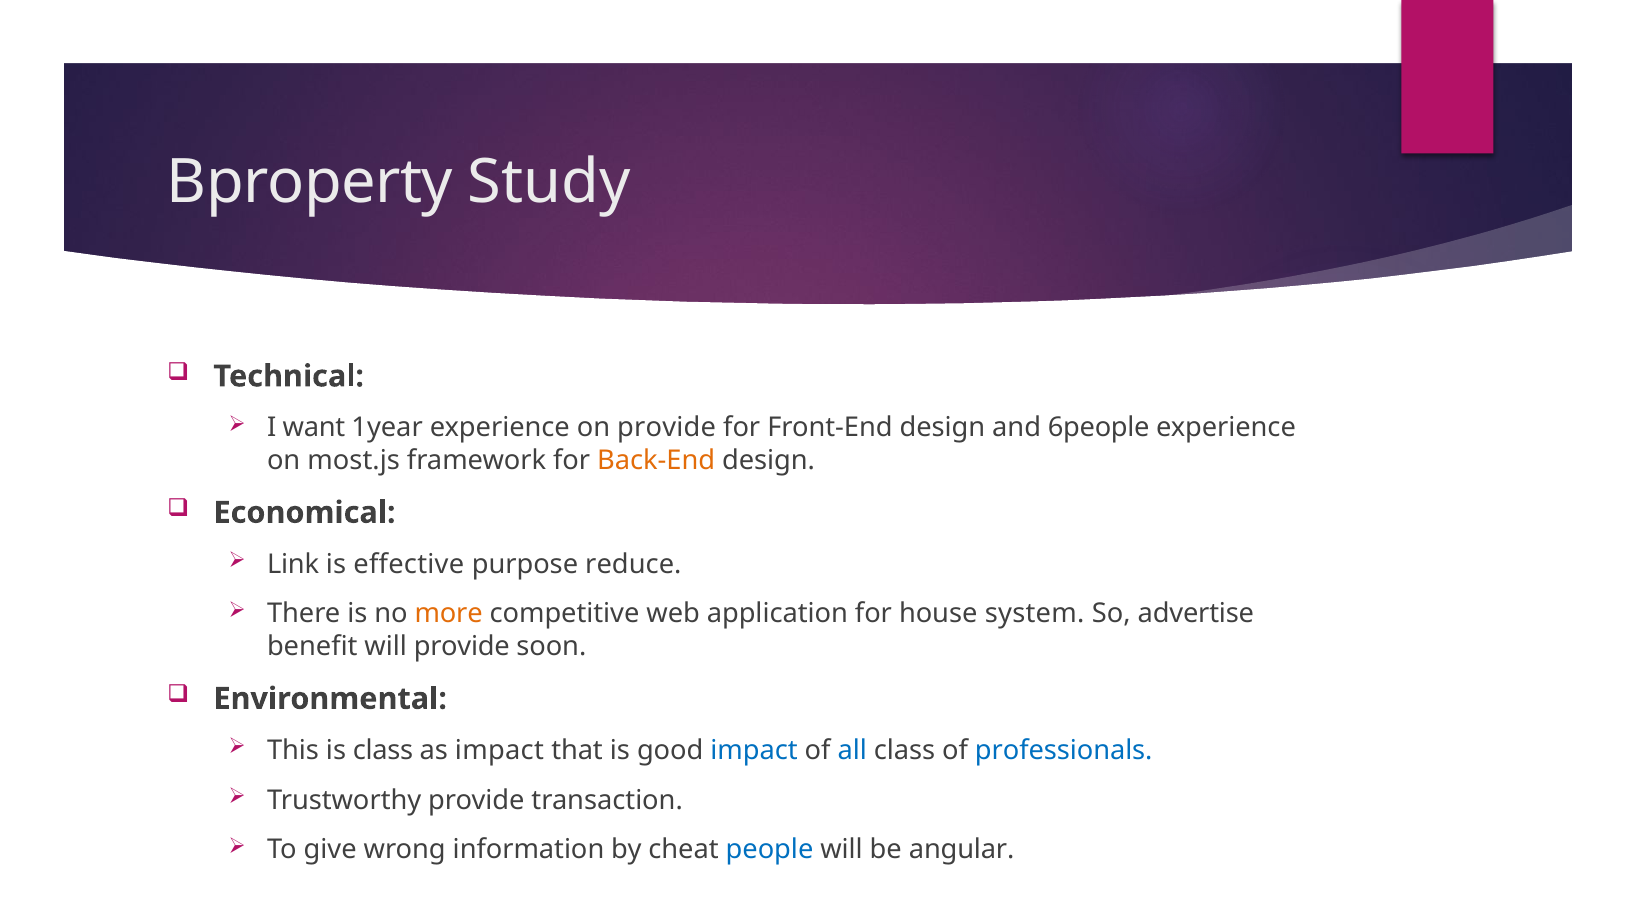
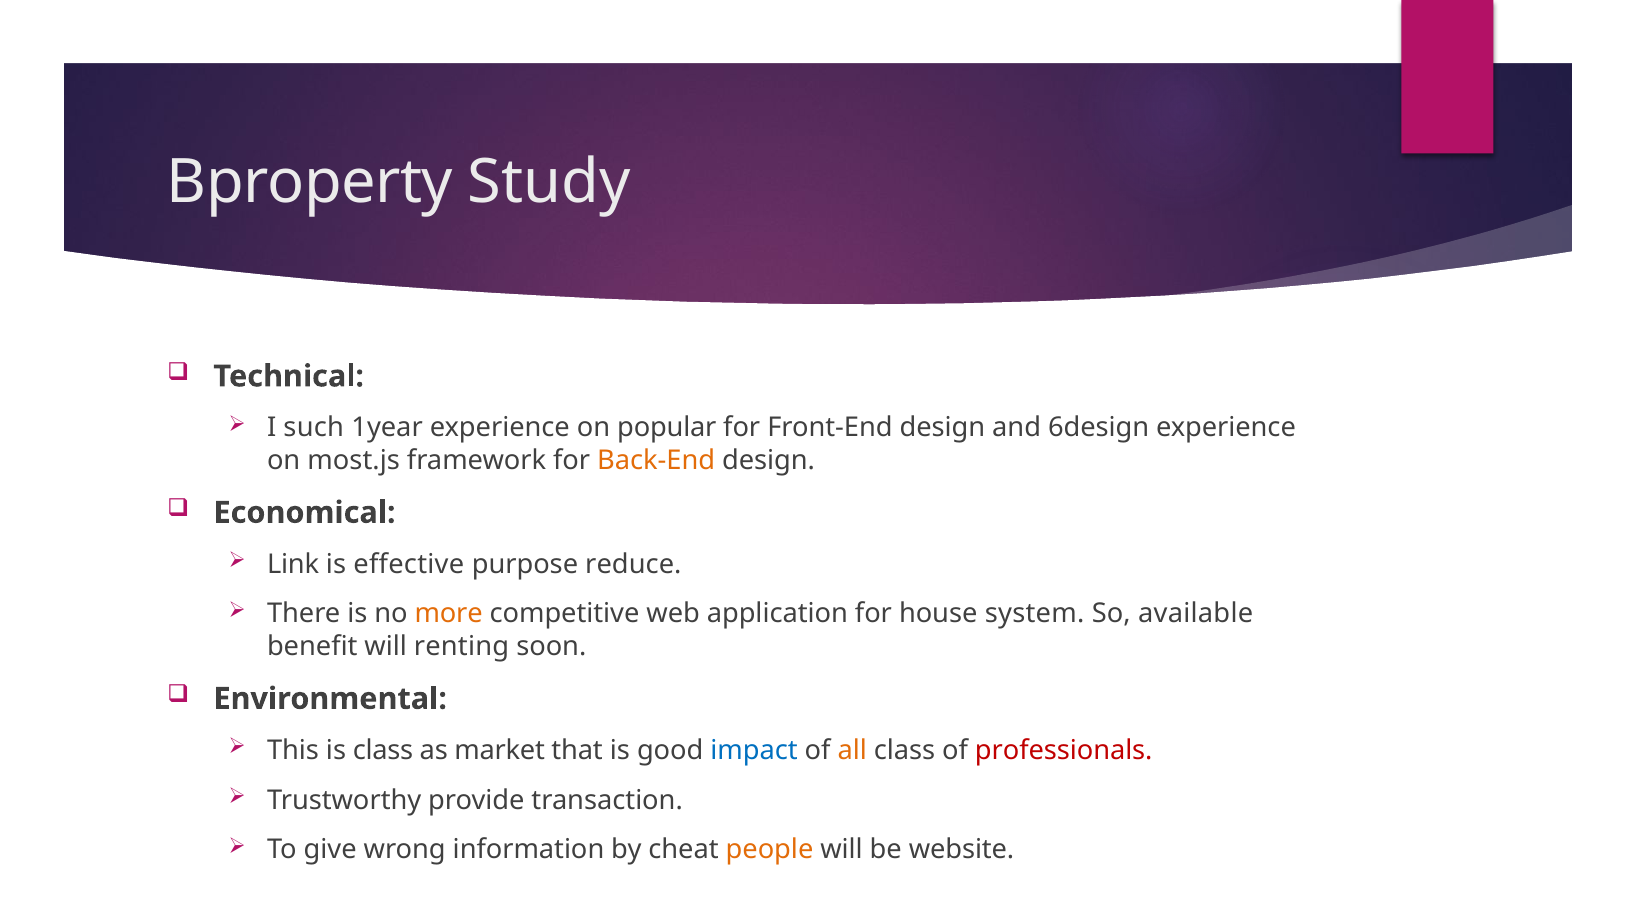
want: want -> such (314, 428)
on provide: provide -> popular (667, 428)
6people: 6people -> 6design (1099, 428)
advertise: advertise -> available (1196, 614)
will provide: provide -> renting (461, 647)
as impact: impact -> market (500, 750)
all colour: blue -> orange (852, 750)
professionals colour: blue -> red (1064, 750)
people colour: blue -> orange (770, 850)
angular: angular -> website (962, 850)
